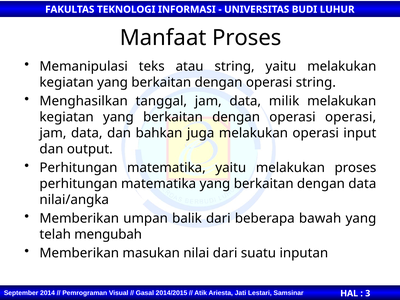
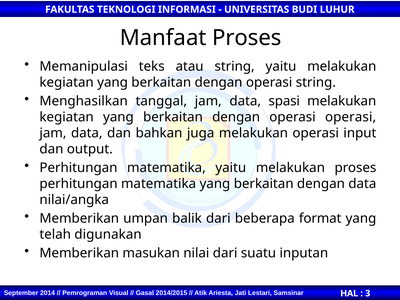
milik: milik -> spasi (284, 101)
bawah: bawah -> format (320, 218)
mengubah: mengubah -> digunakan (108, 234)
